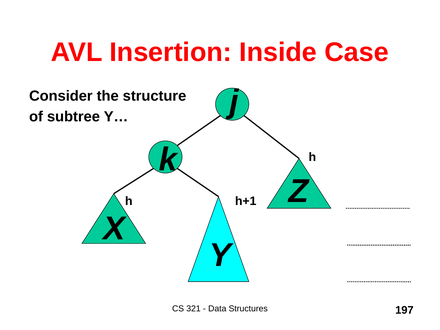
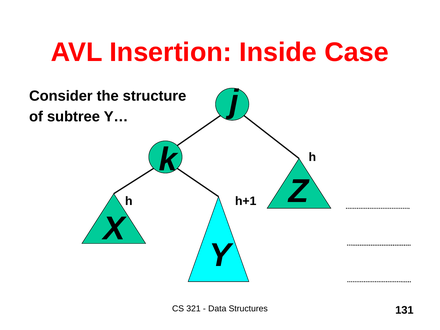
197: 197 -> 131 (404, 310)
